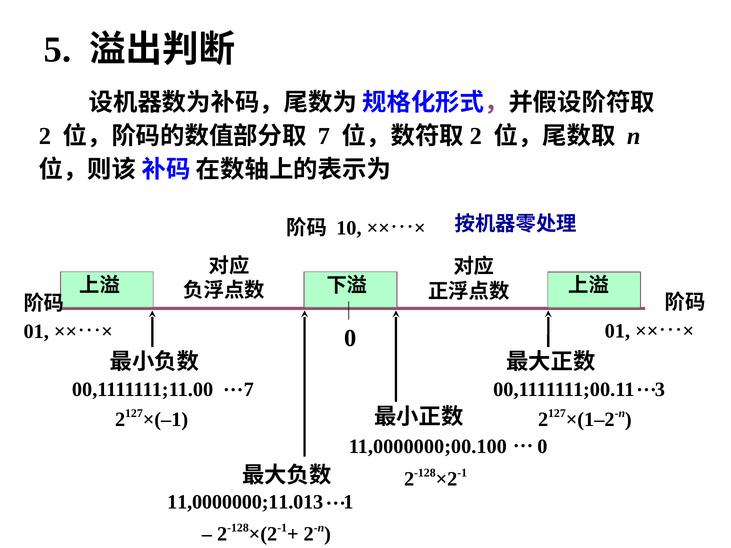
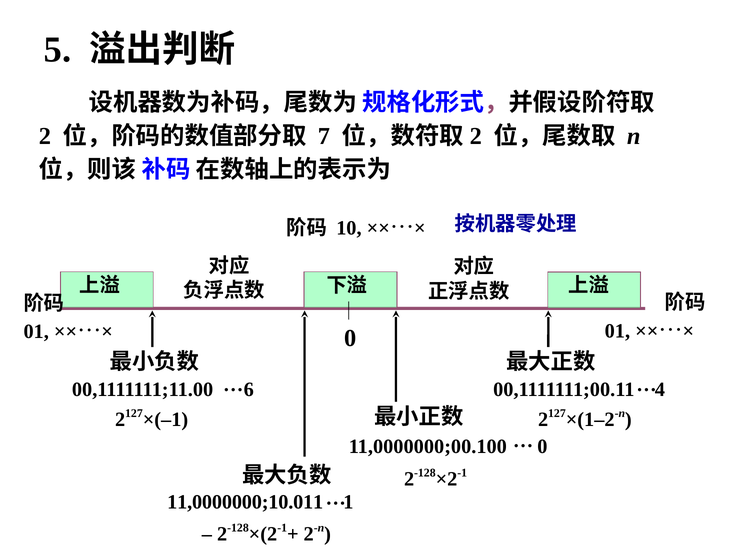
3: 3 -> 4 (660, 390)
00,1111111;11.00 7: 7 -> 6 (249, 390)
11,0000000;11.013: 11,0000000;11.013 -> 11,0000000;10.011 (245, 502)
